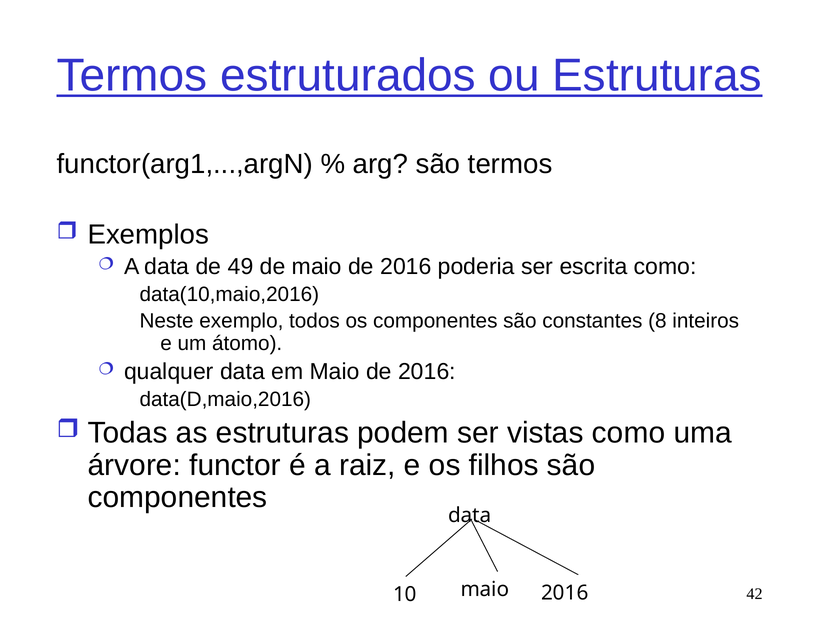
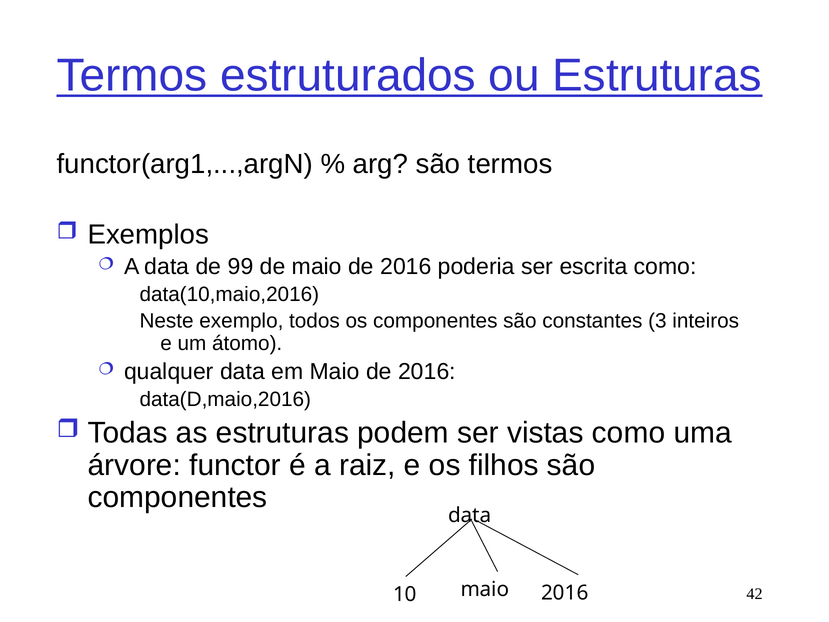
49: 49 -> 99 (241, 267)
8: 8 -> 3 (657, 321)
